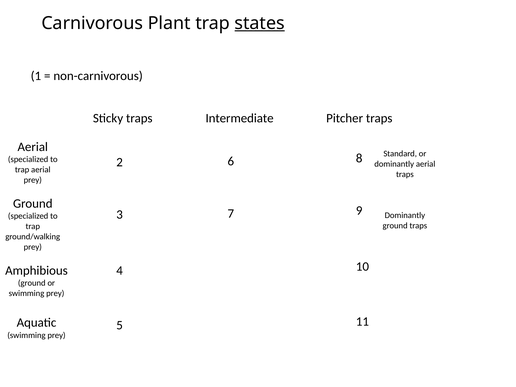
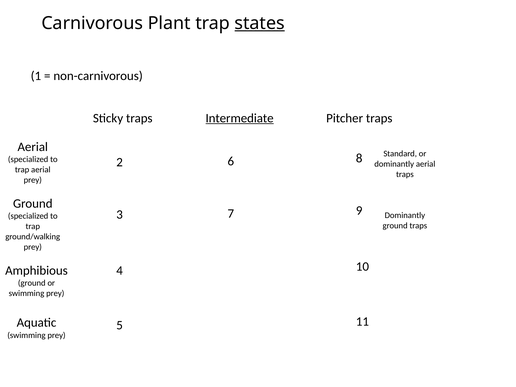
Intermediate underline: none -> present (240, 118)
